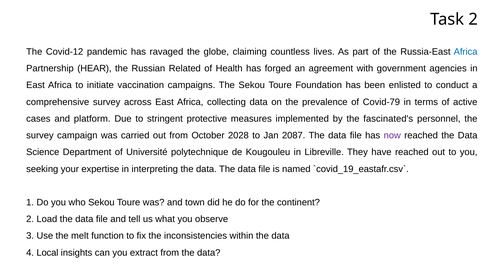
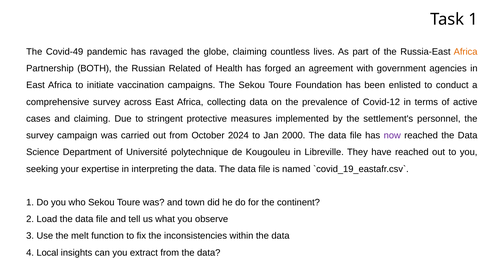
Task 2: 2 -> 1 (473, 20)
Covid-12: Covid-12 -> Covid-49 (65, 52)
Africa colour: blue -> orange (466, 52)
HEAR: HEAR -> BOTH (94, 69)
Covid-79: Covid-79 -> Covid-12 (381, 102)
and platform: platform -> claiming (92, 119)
fascinated's: fascinated's -> settlement's (388, 119)
2028: 2028 -> 2024 (238, 135)
2087: 2087 -> 2000 (294, 135)
